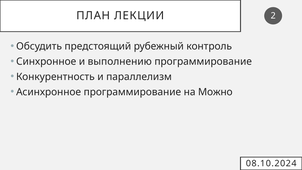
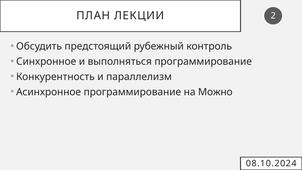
выполнению: выполнению -> выполняться (120, 61)
